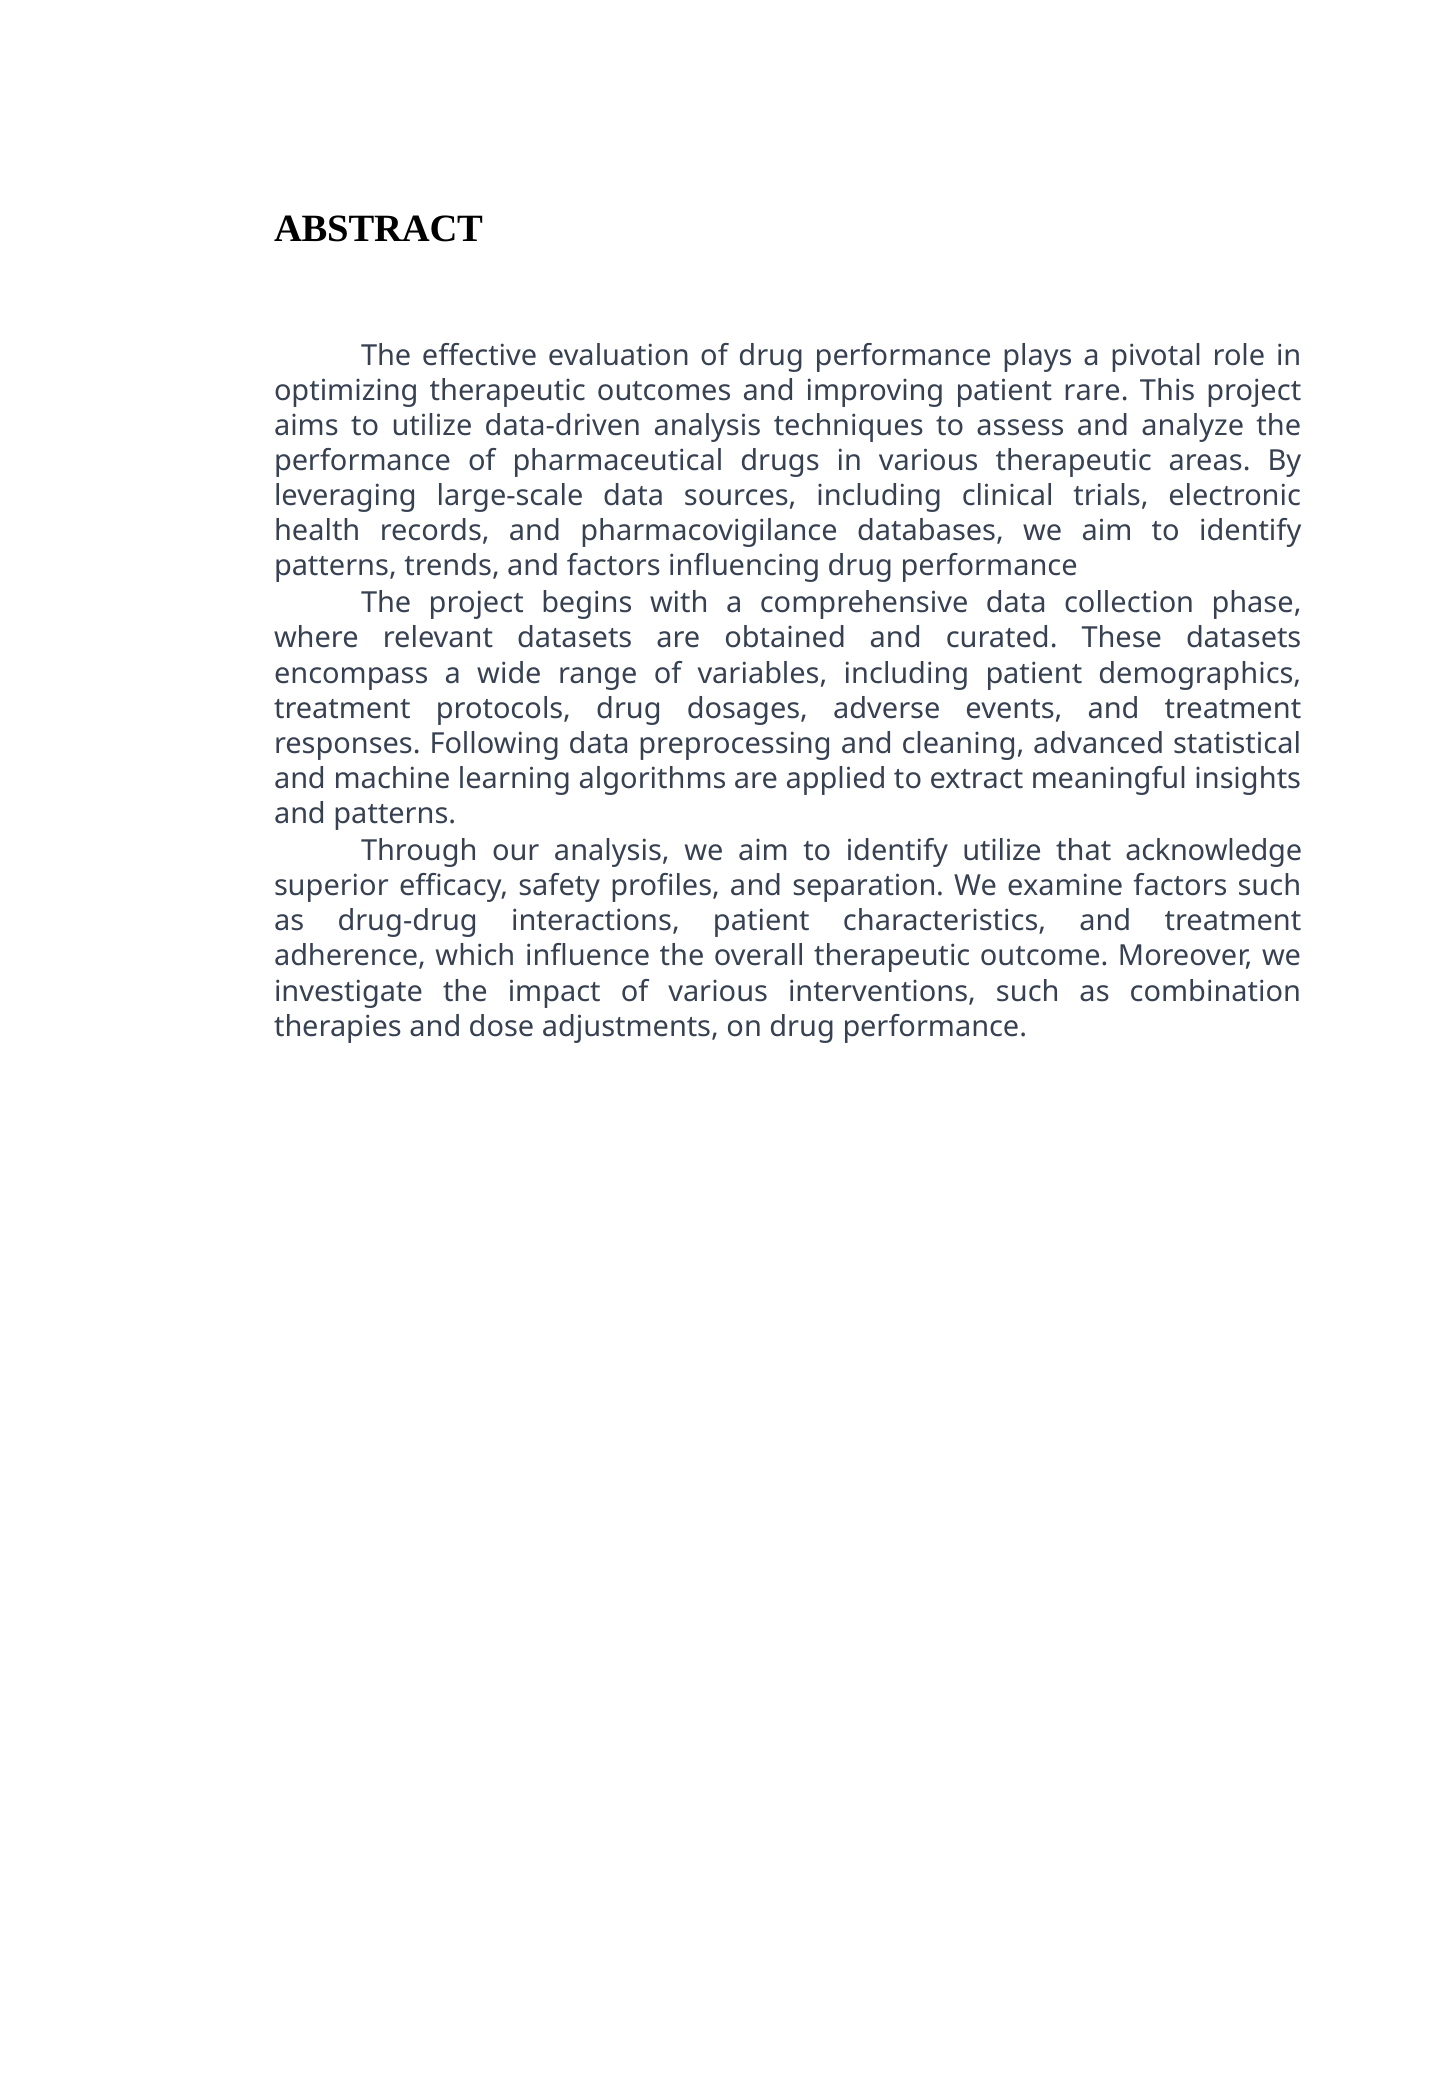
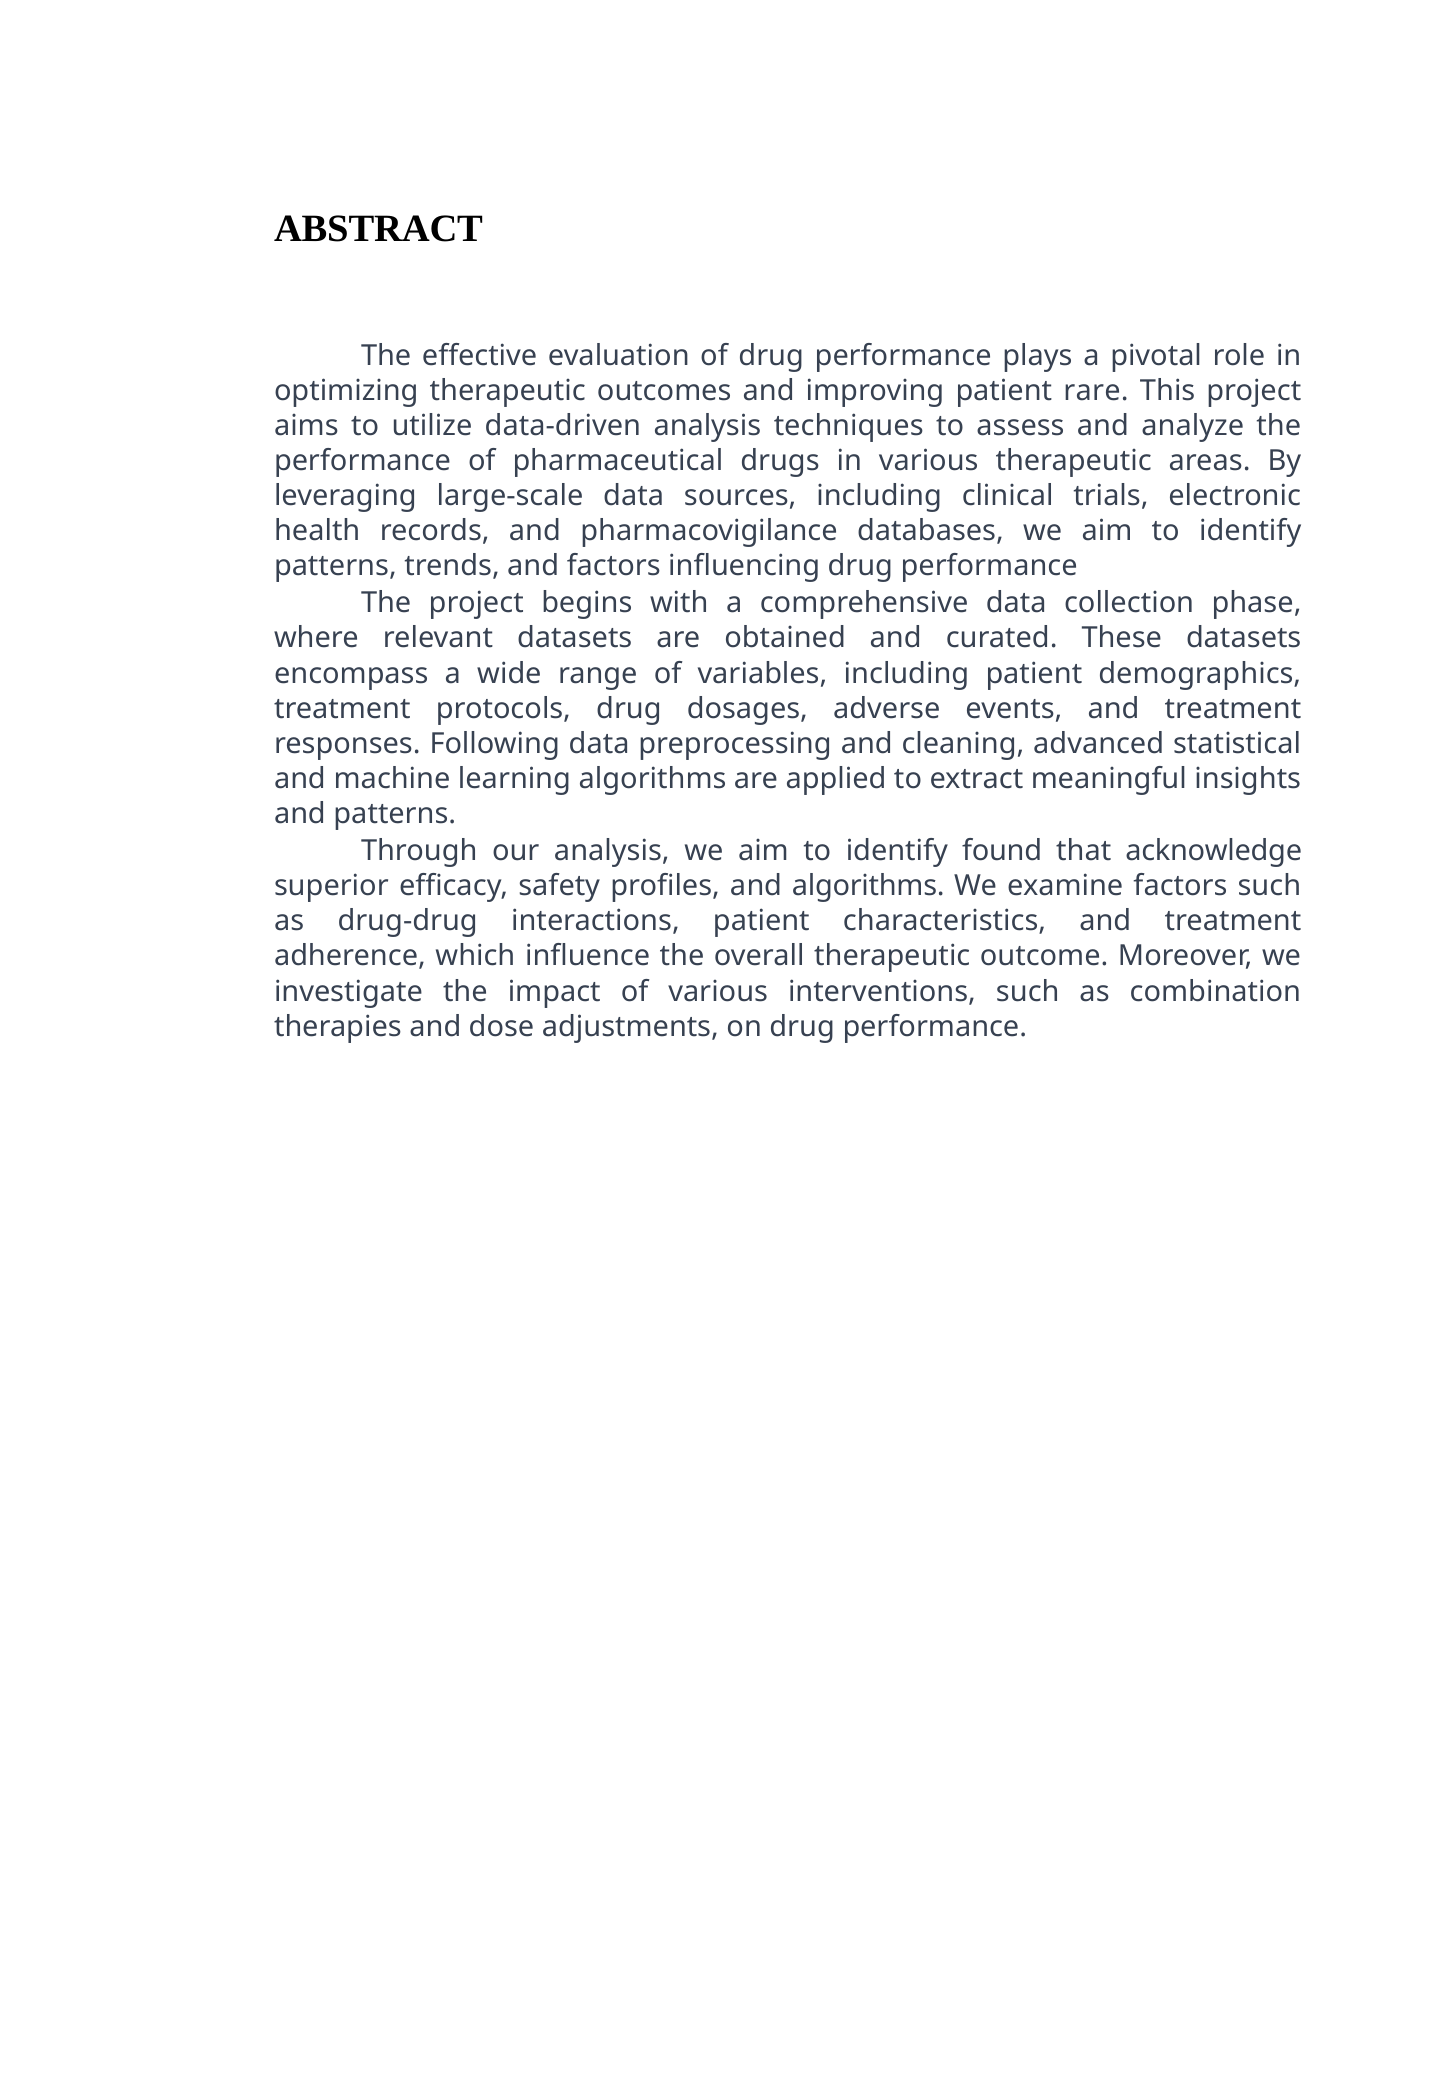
identify utilize: utilize -> found (1002, 851)
and separation: separation -> algorithms (868, 886)
